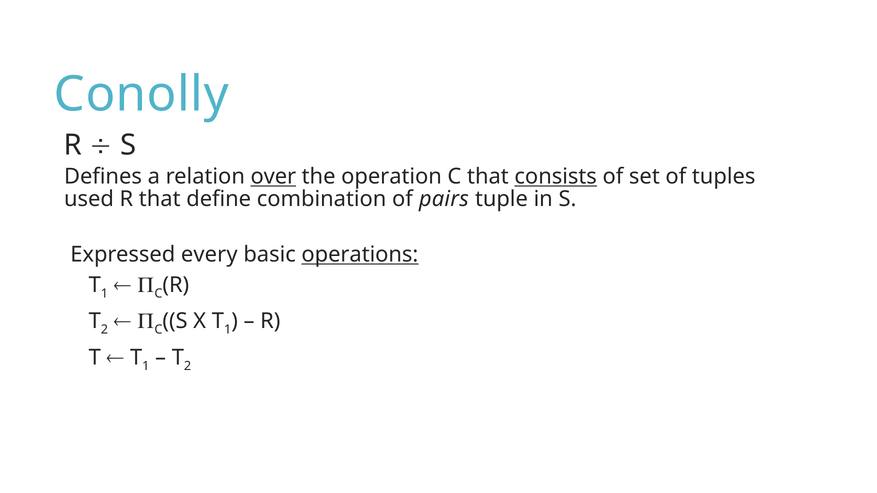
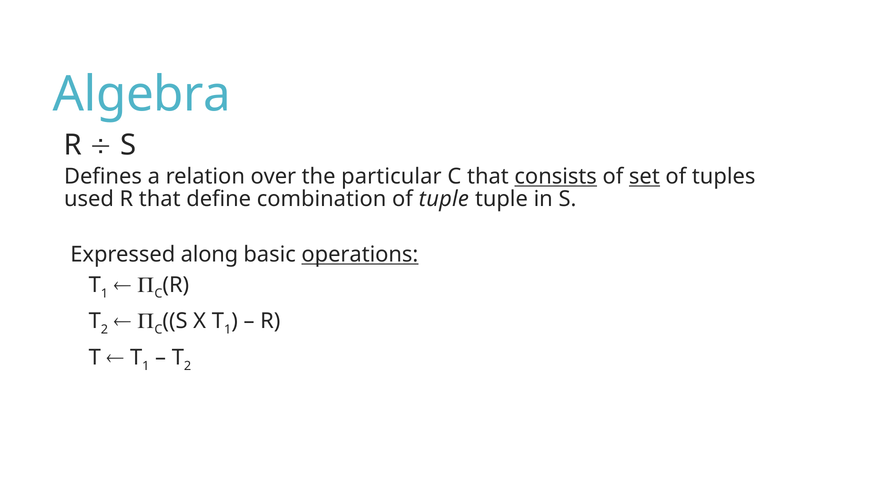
Conolly: Conolly -> Algebra (142, 94)
over underline: present -> none (273, 177)
operation: operation -> particular (391, 177)
set underline: none -> present (644, 177)
of pairs: pairs -> tuple (444, 199)
every: every -> along (209, 255)
